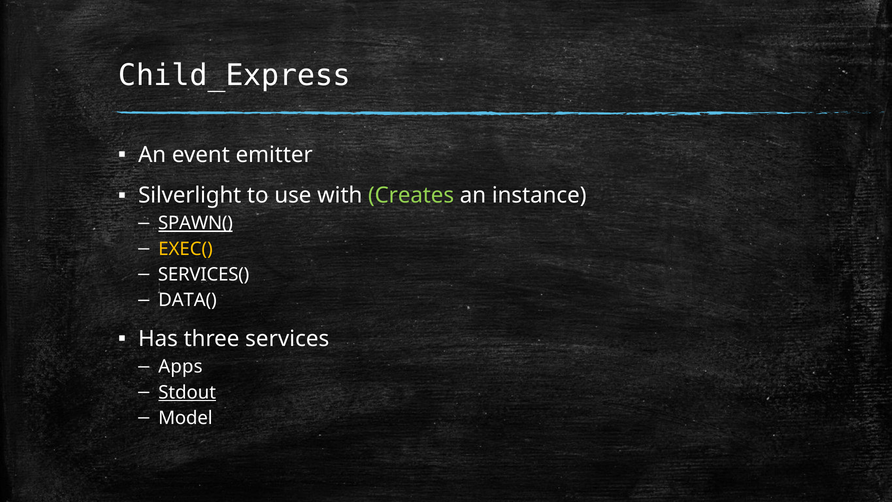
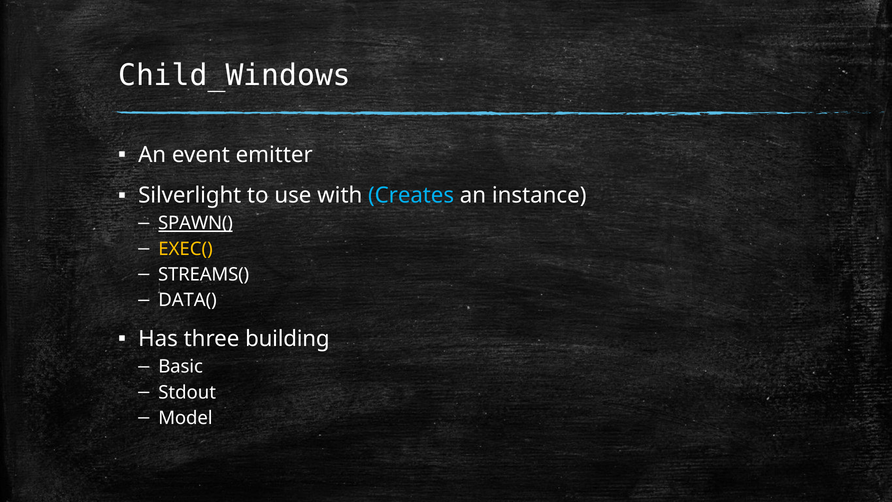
Child_Express: Child_Express -> Child_Windows (234, 75)
Creates colour: light green -> light blue (411, 195)
SERVICES(: SERVICES( -> STREAMS( (204, 274)
services: services -> building (287, 339)
Apps: Apps -> Basic (181, 367)
Stdout underline: present -> none (187, 392)
